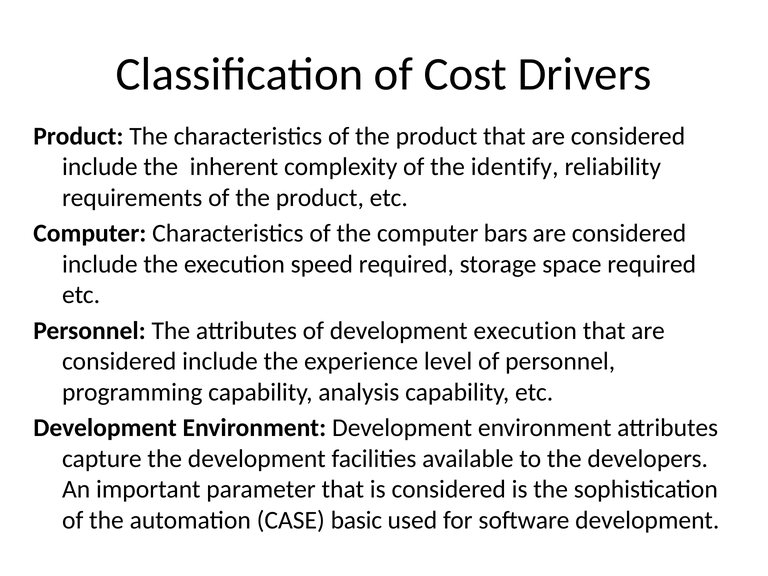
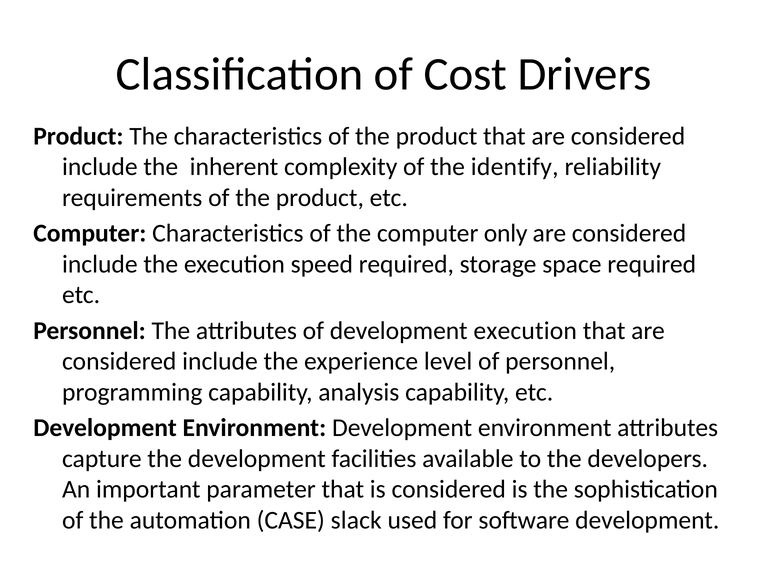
bars: bars -> only (506, 233)
basic: basic -> slack (356, 520)
